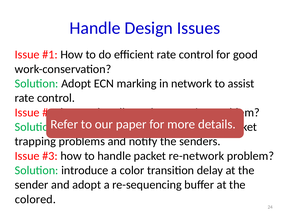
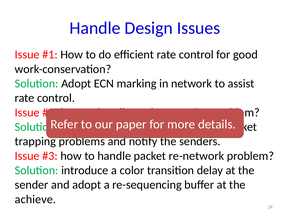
colored: colored -> achieve (35, 200)
